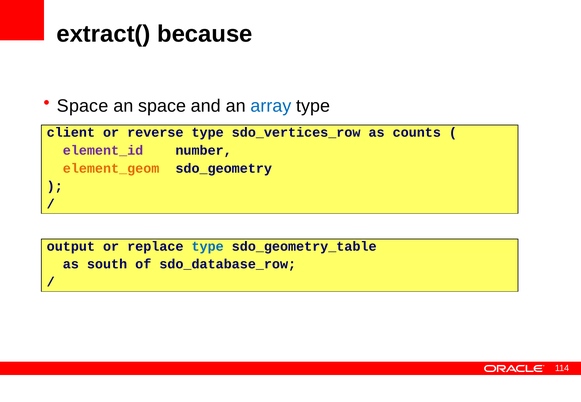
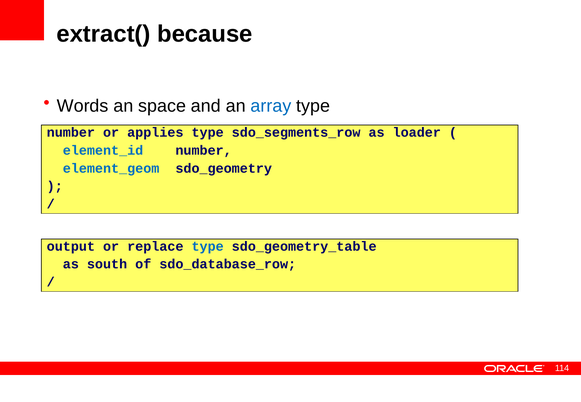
Space: Space -> Words (83, 106)
client: client -> number (71, 132)
reverse: reverse -> applies (155, 132)
sdo_vertices_row: sdo_vertices_row -> sdo_segments_row (296, 132)
counts: counts -> loader (417, 132)
element_id colour: purple -> blue (103, 150)
element_geom colour: orange -> blue (111, 168)
